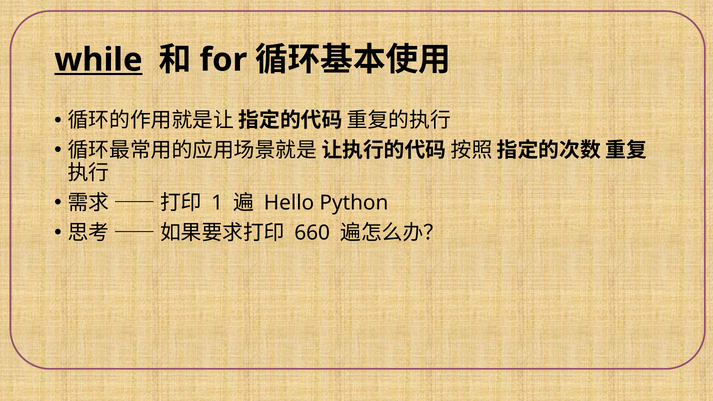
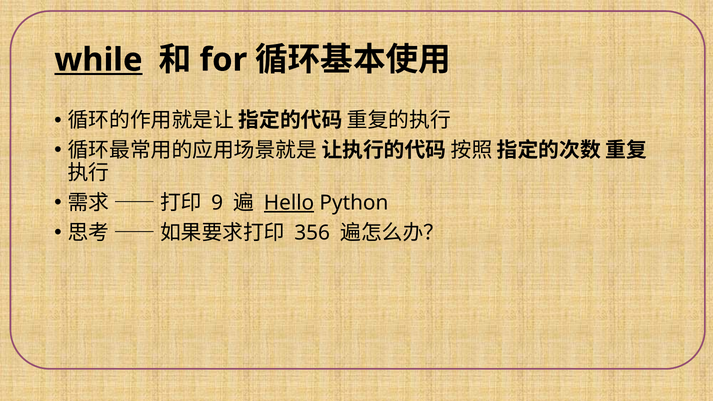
1: 1 -> 9 (217, 203)
Hello underline: none -> present (289, 203)
660: 660 -> 356 (312, 233)
